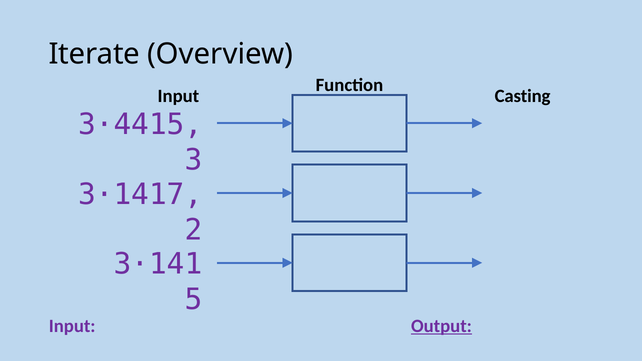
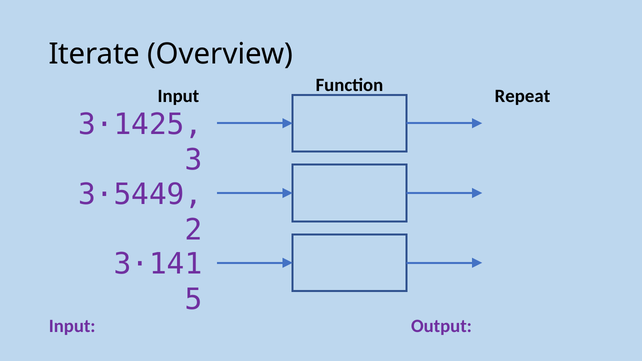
Casting: Casting -> Repeat (522, 96)
3·4415: 3·4415 -> 3·1425 (140, 125)
3·1417: 3·1417 -> 3·5449 (140, 195)
Output underline: present -> none (441, 326)
